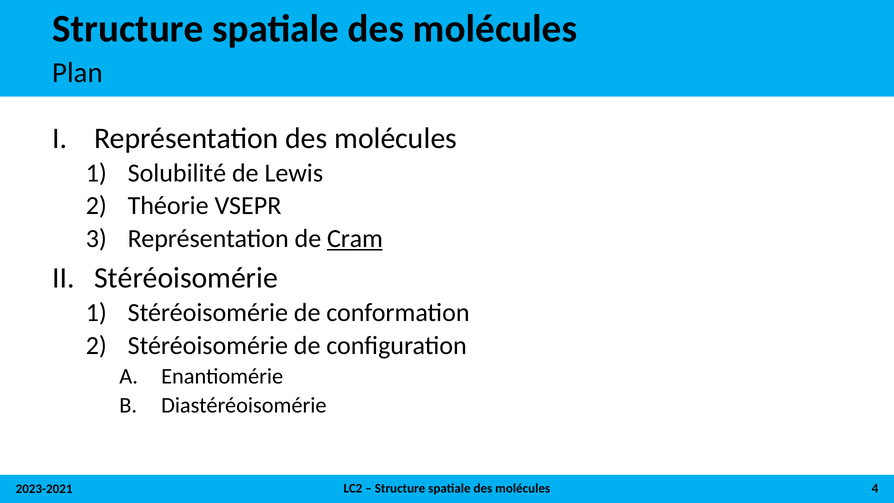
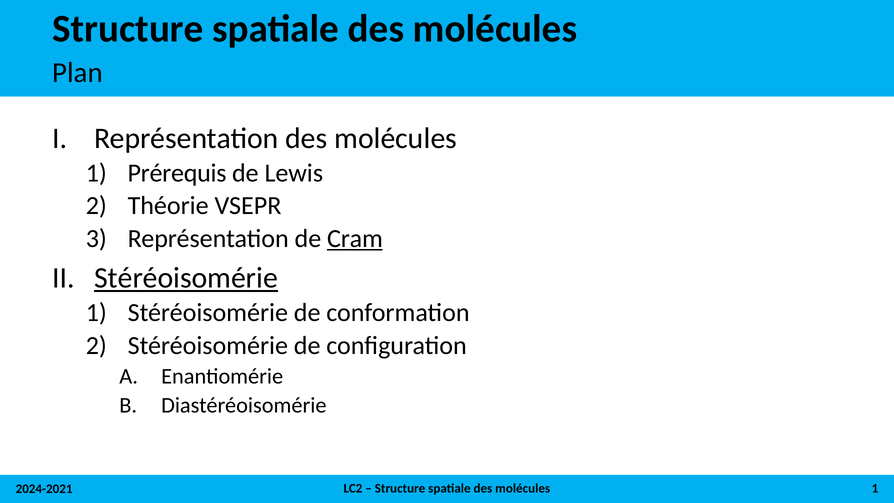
Solubilité: Solubilité -> Prérequis (177, 173)
Stéréoisomérie underline: none -> present (186, 278)
spatiale des molécules 4: 4 -> 1 (875, 488)
2023-2021: 2023-2021 -> 2024-2021 (44, 489)
